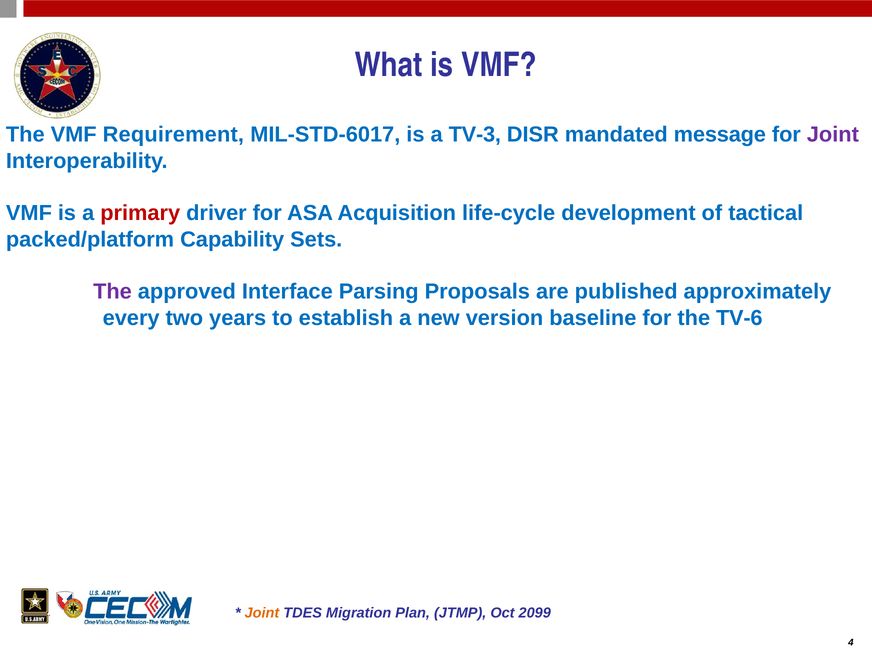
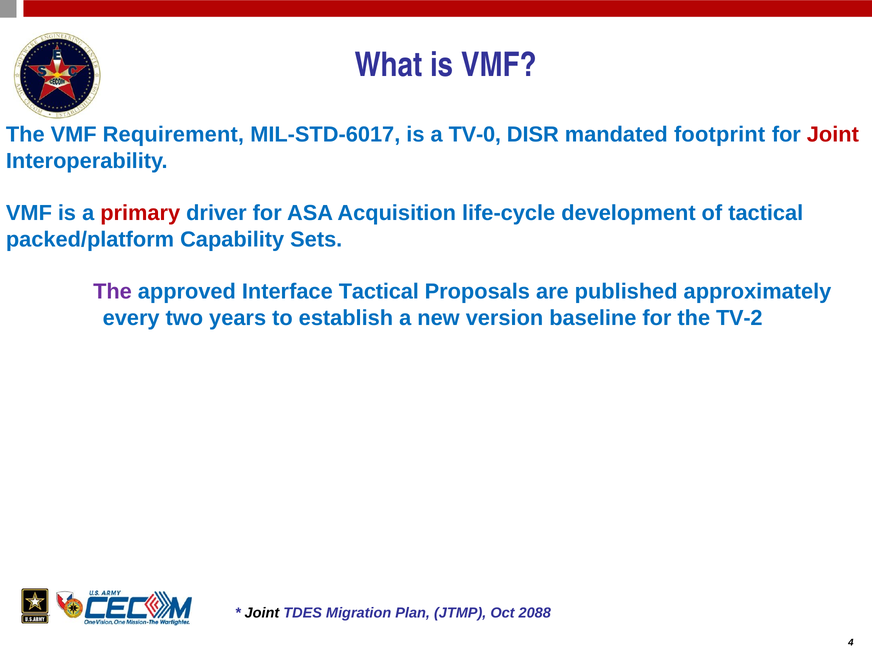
TV-3: TV-3 -> TV-0 (475, 135)
message: message -> footprint (720, 135)
Joint colour: purple -> red (833, 135)
Interface Parsing: Parsing -> Tactical (379, 292)
TV-6: TV-6 -> TV-2 (739, 318)
Joint colour: orange -> black (262, 613)
2099: 2099 -> 2088 (535, 613)
